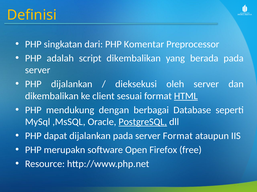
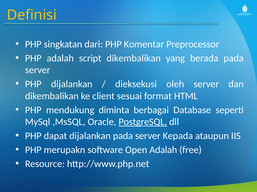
HTML underline: present -> none (186, 96)
dengan: dengan -> diminta (114, 110)
server Format: Format -> Kepada (178, 136)
Open Firefox: Firefox -> Adalah (163, 150)
